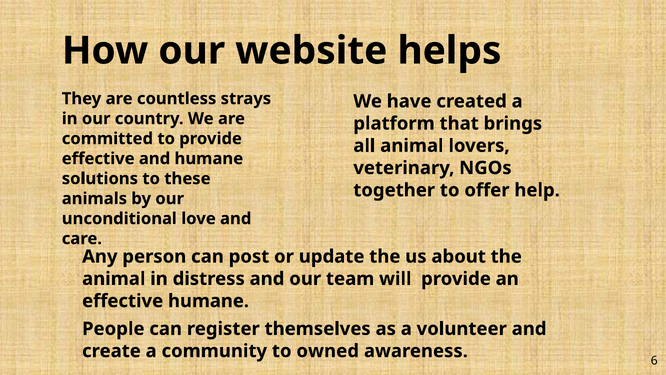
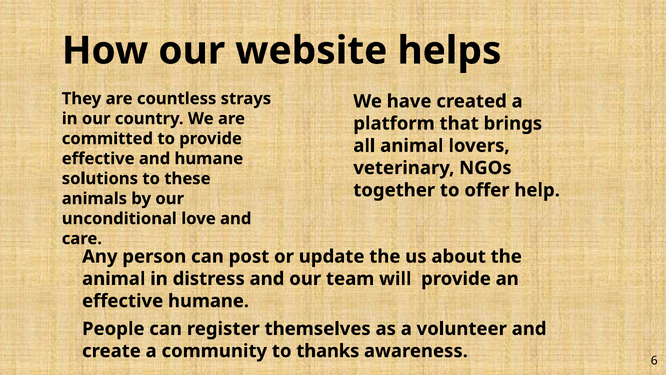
owned: owned -> thanks (328, 351)
